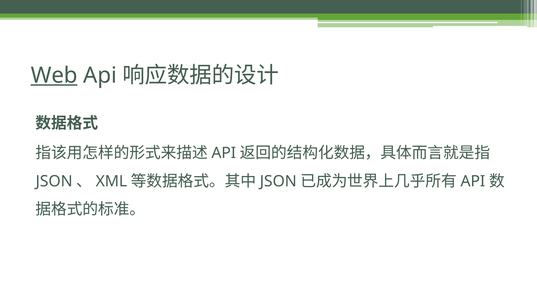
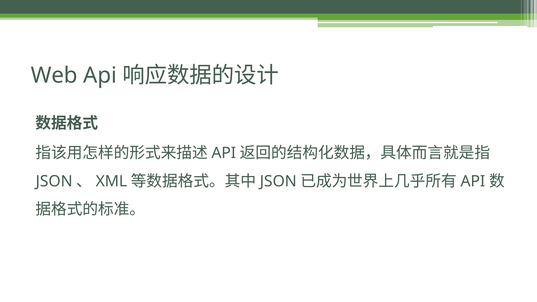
Web underline: present -> none (54, 75)
